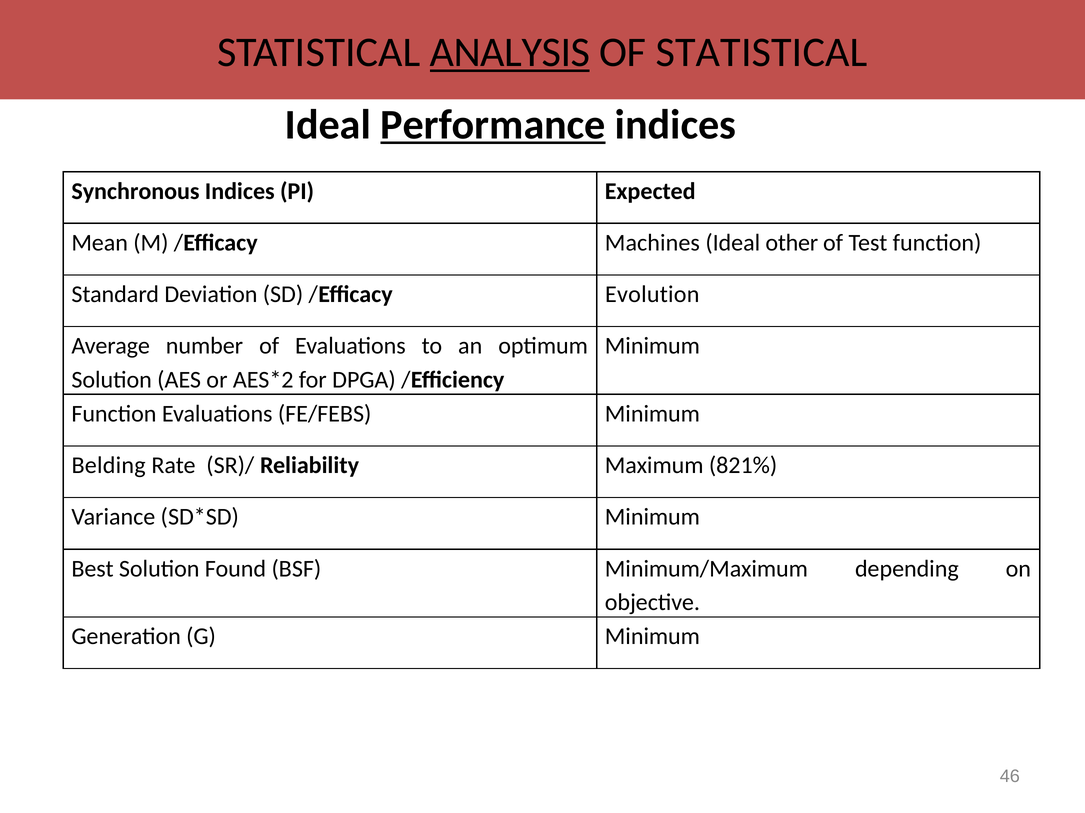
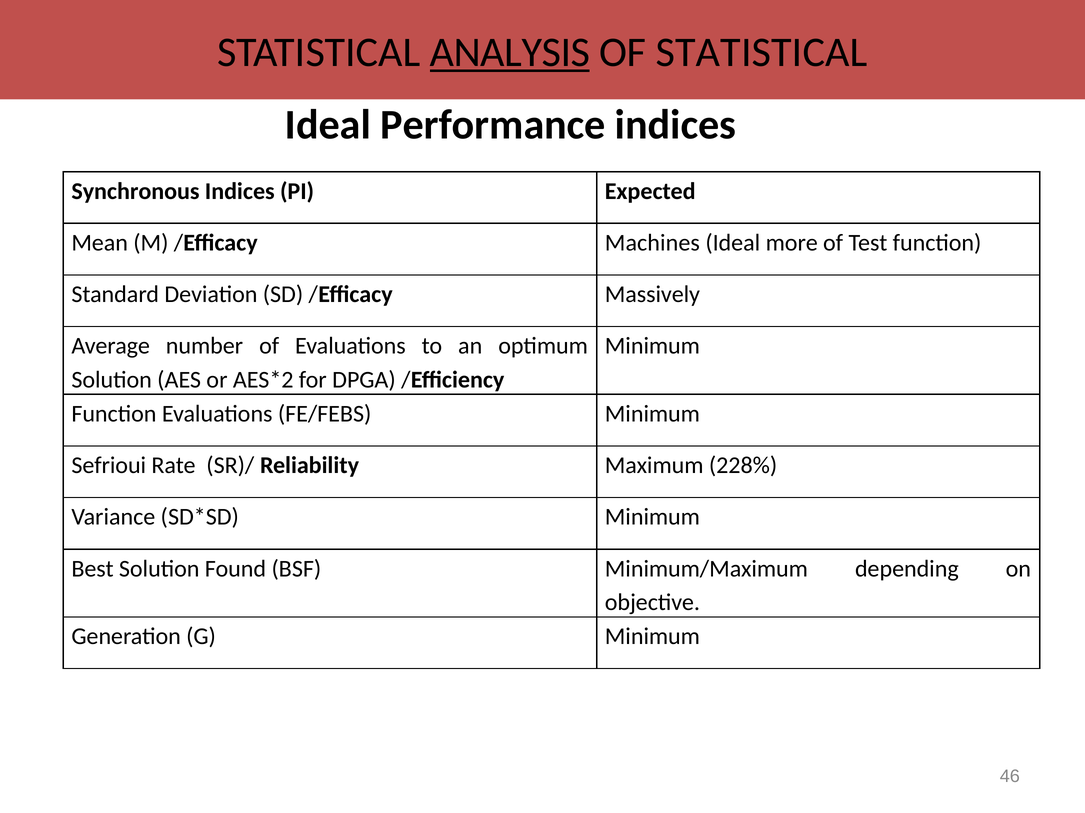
Performance underline: present -> none (493, 125)
other: other -> more (792, 243)
Evolution: Evolution -> Massively (652, 295)
Belding: Belding -> Sefrioui (109, 466)
821%: 821% -> 228% (743, 466)
